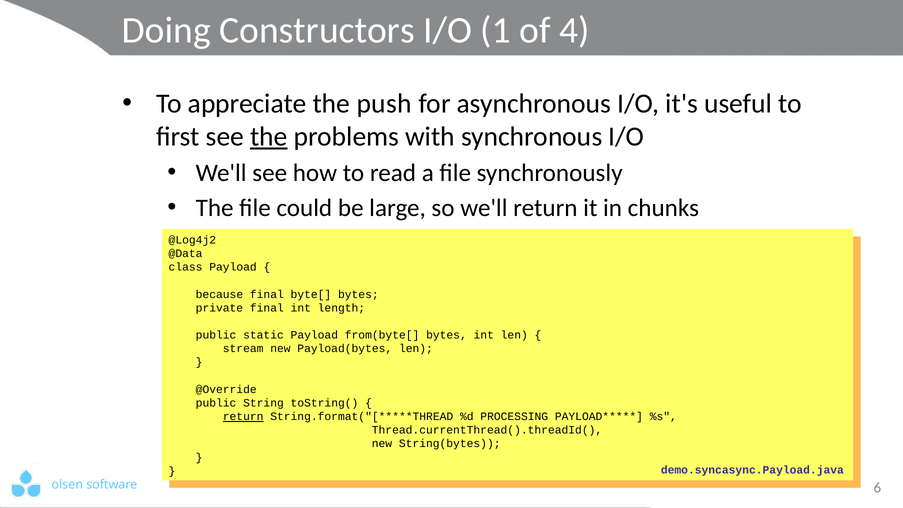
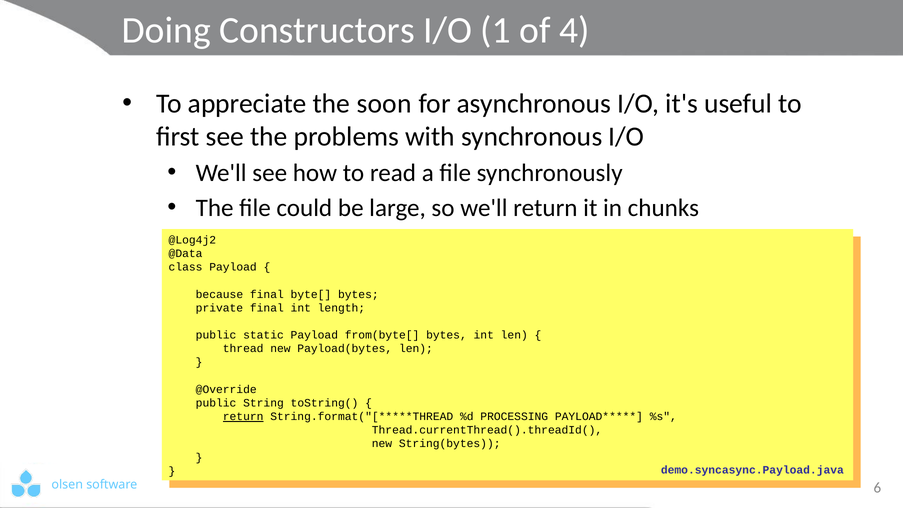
push: push -> soon (384, 103)
the underline: present -> none (269, 137)
stream: stream -> thread (243, 349)
